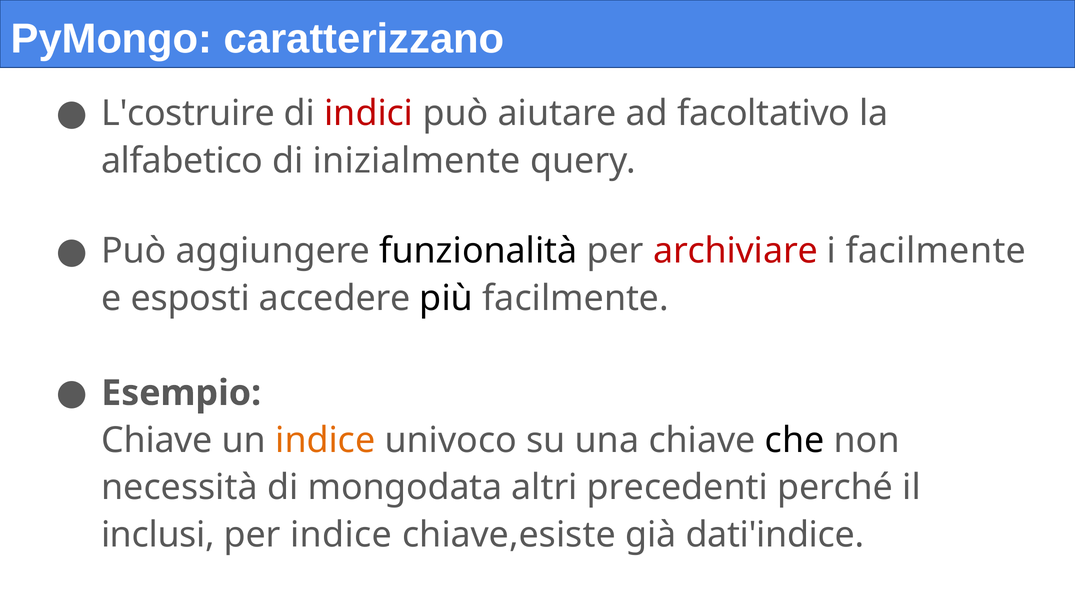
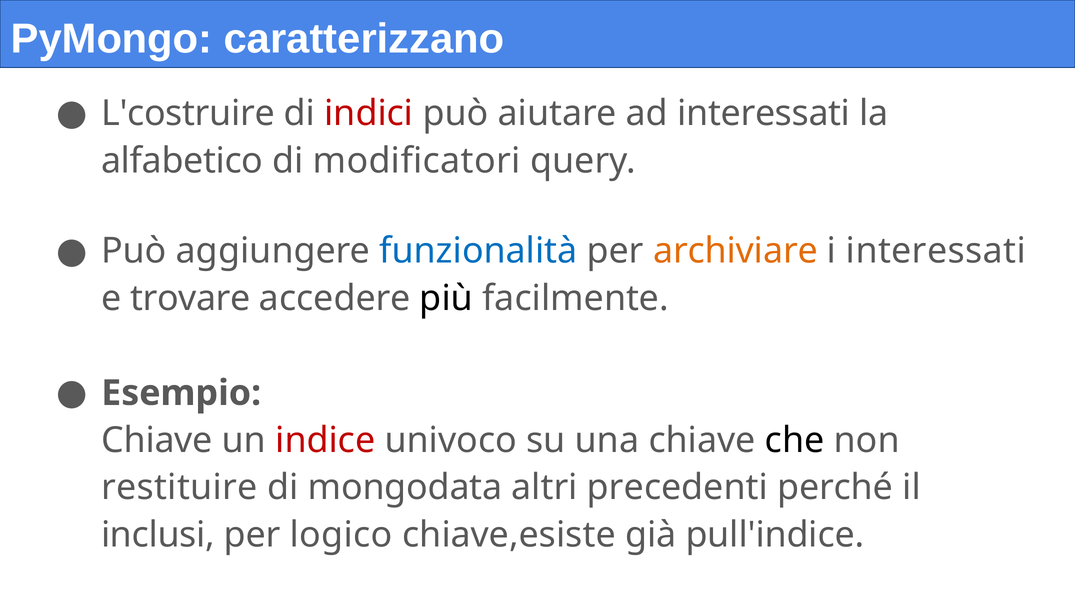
ad facoltativo: facoltativo -> interessati (764, 113)
inizialmente: inizialmente -> modificatori (417, 161)
funzionalità colour: black -> blue (478, 251)
archiviare colour: red -> orange (736, 251)
i facilmente: facilmente -> interessati (936, 251)
esposti: esposti -> trovare (190, 298)
indice colour: orange -> red (325, 440)
necessità: necessità -> restituire (179, 487)
per indice: indice -> logico (341, 535)
dati'indice: dati'indice -> pull'indice (775, 535)
